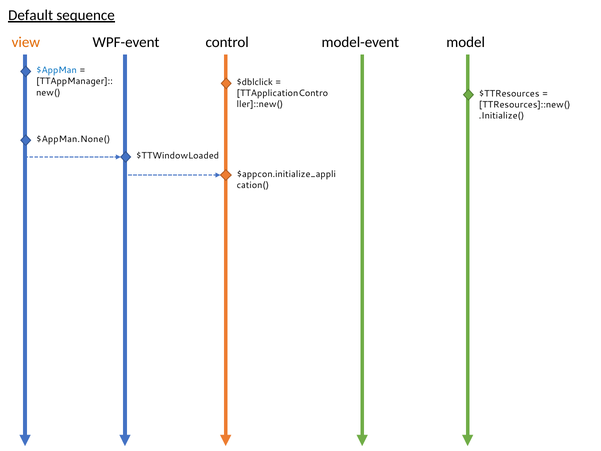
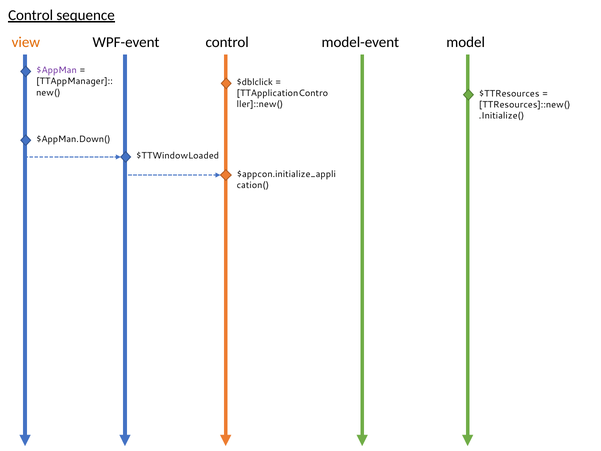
Default: Default -> Control (31, 15)
$AppMan colour: blue -> purple (56, 70)
$AppMan.None(: $AppMan.None( -> $AppMan.Down( (73, 139)
